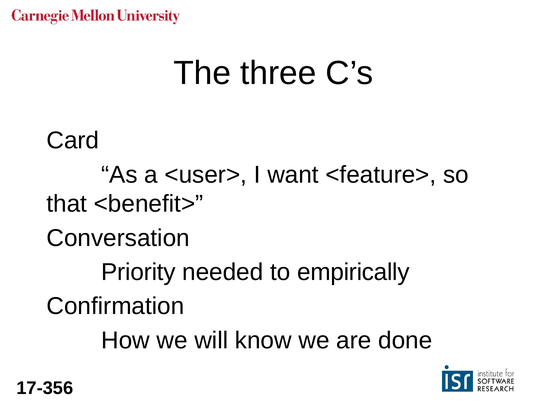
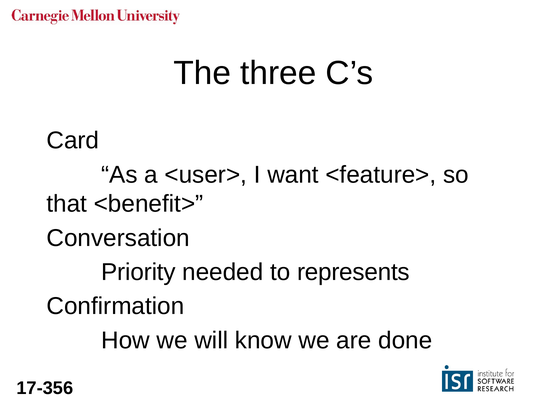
empirically: empirically -> represents (353, 272)
